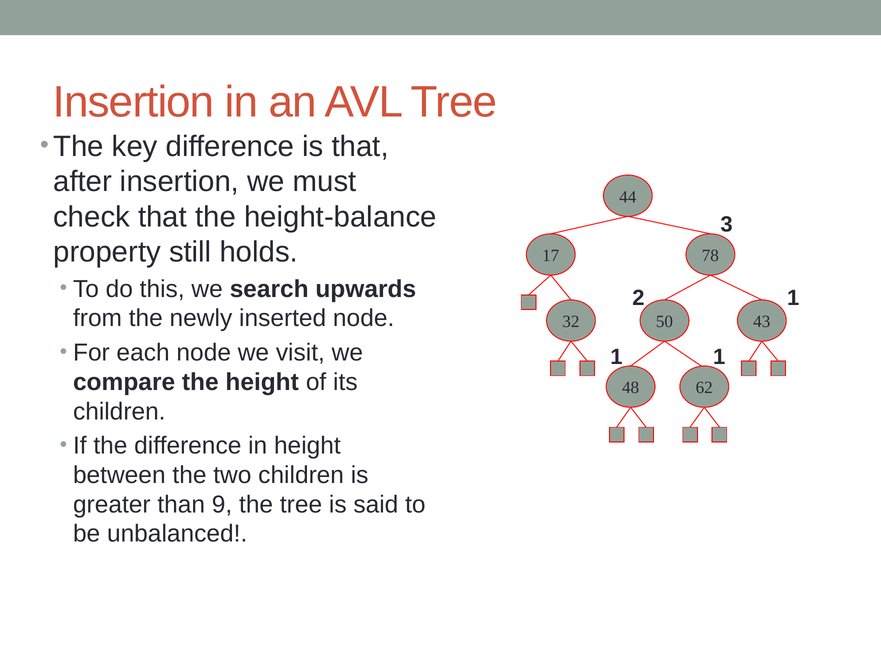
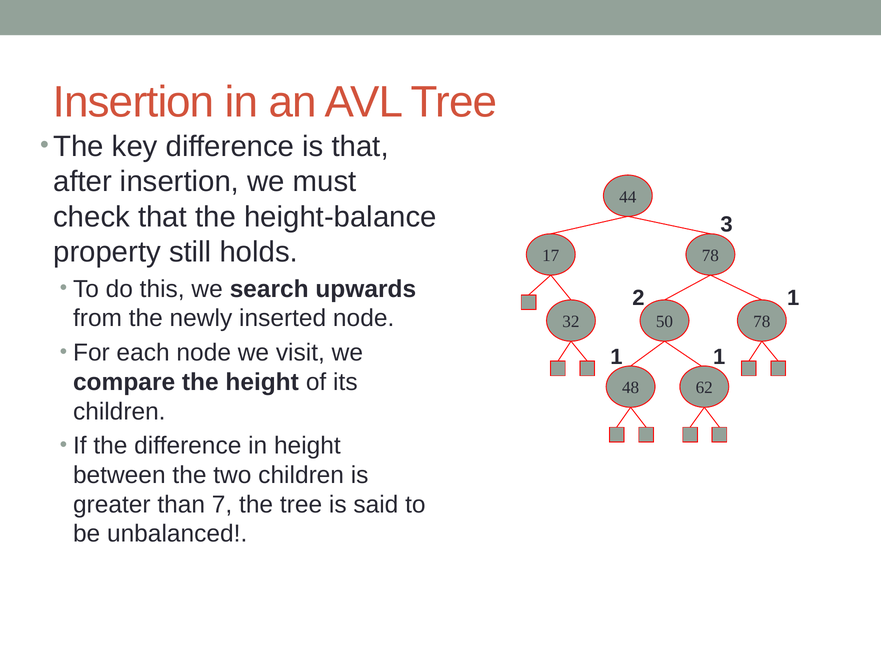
50 43: 43 -> 78 (762, 322)
9: 9 -> 7 (222, 504)
